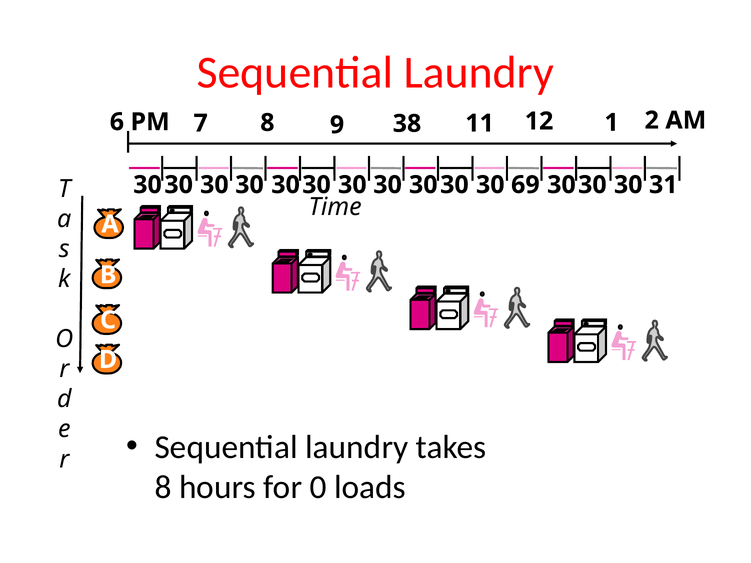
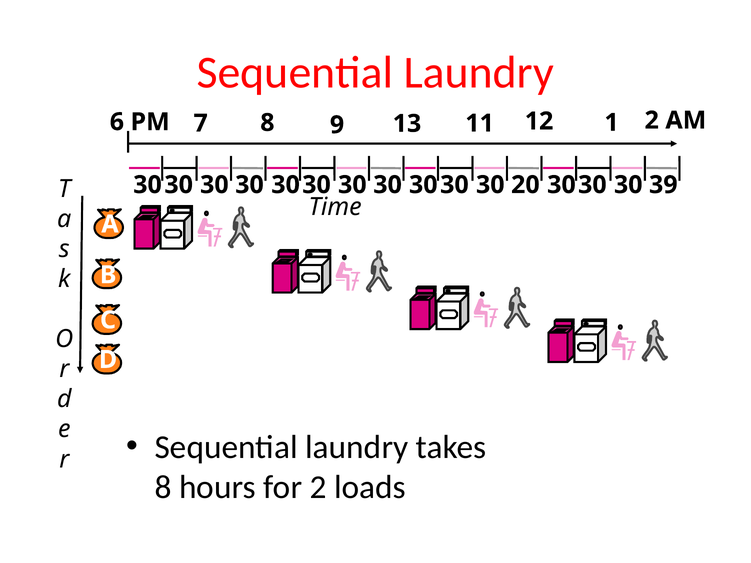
38: 38 -> 13 (407, 124)
69: 69 -> 20 (525, 185)
31: 31 -> 39 (663, 185)
for 0: 0 -> 2 (318, 487)
